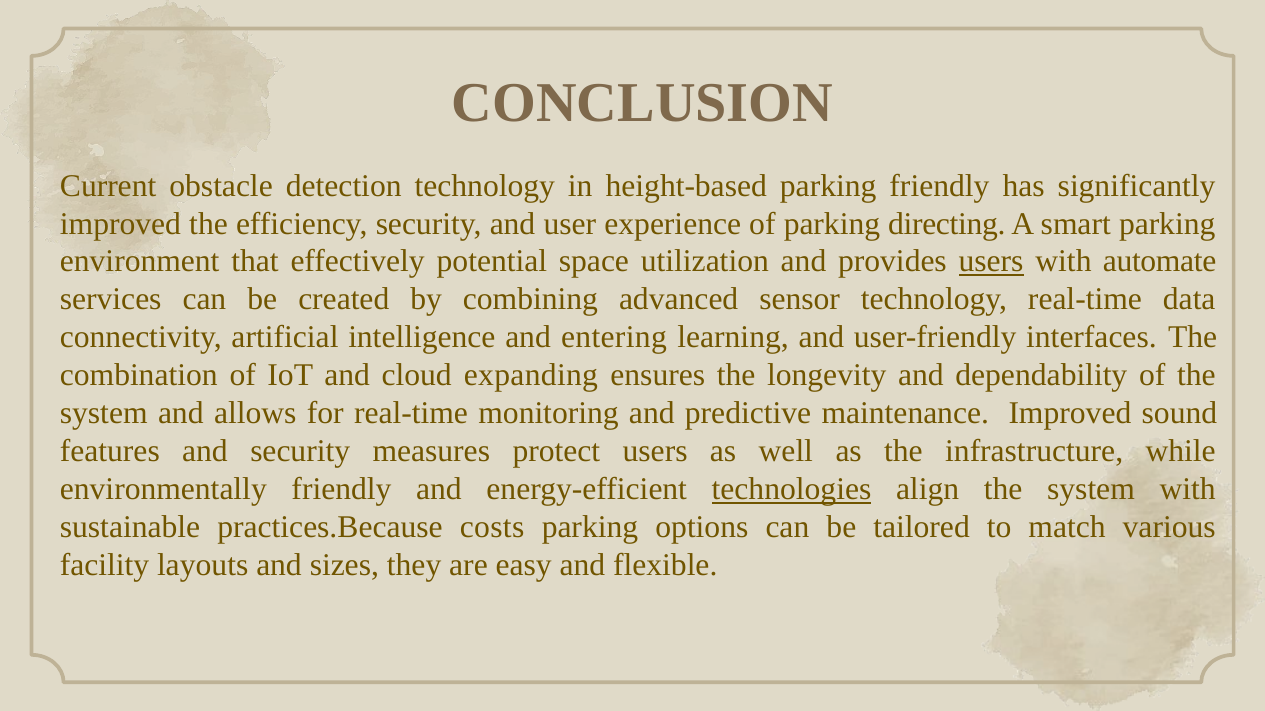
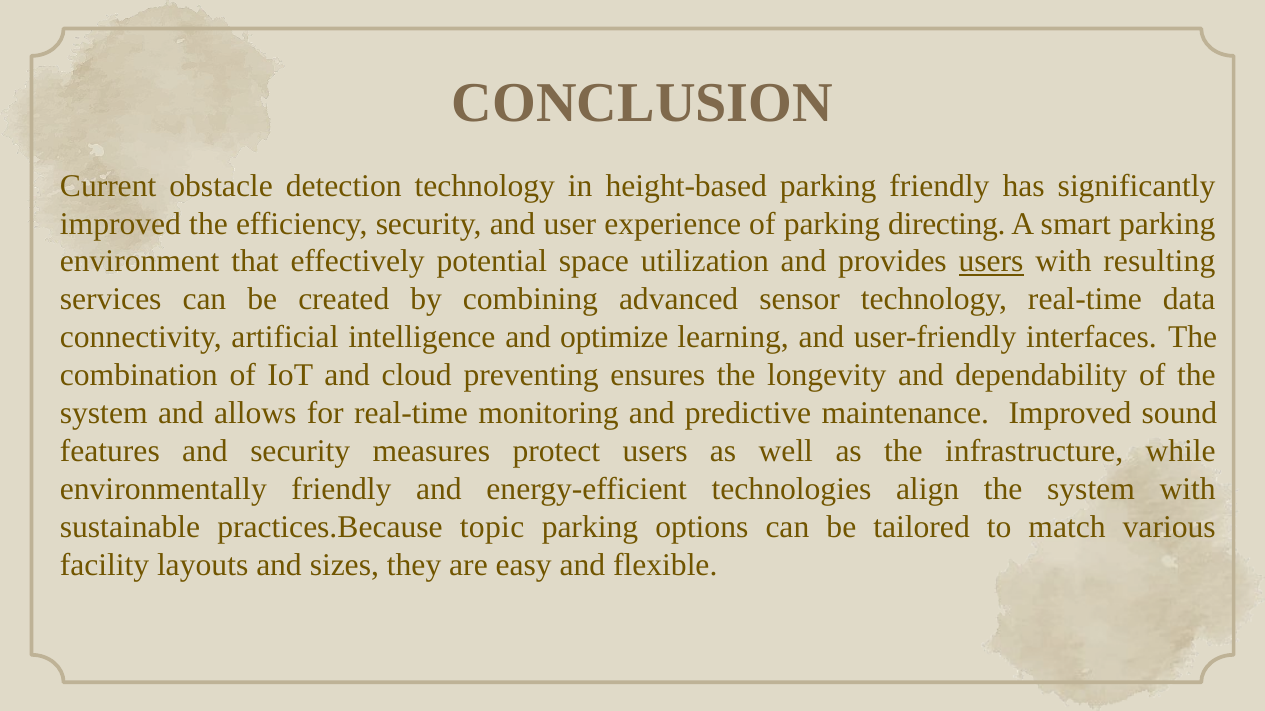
automate: automate -> resulting (1159, 262)
entering: entering -> optimize (614, 338)
expanding: expanding -> preventing (531, 376)
technologies underline: present -> none (792, 489)
costs: costs -> topic (492, 527)
